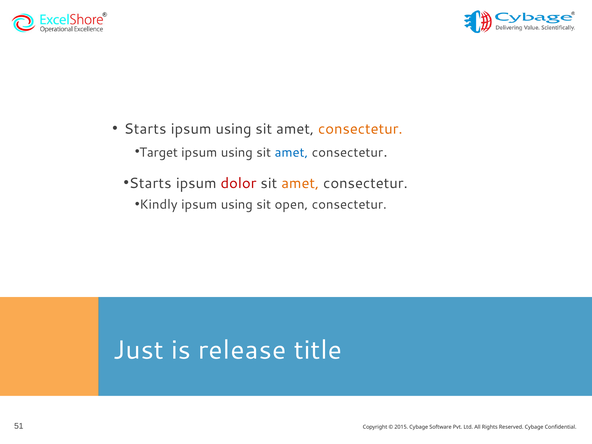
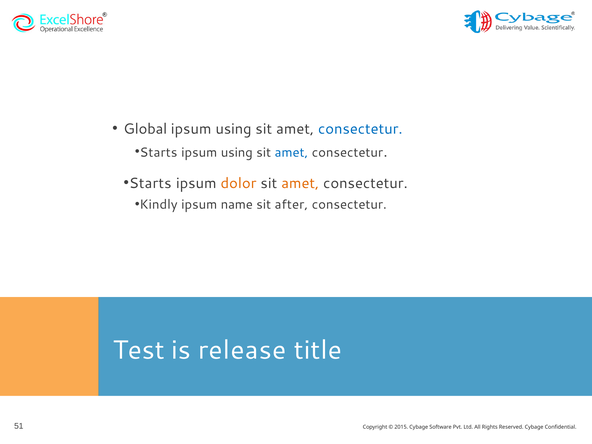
Starts: Starts -> Global (145, 129)
consectetur colour: orange -> blue (360, 129)
Target: Target -> Starts (158, 152)
dolor colour: red -> orange (239, 183)
using: using -> name (237, 205)
open: open -> after (291, 205)
Just: Just -> Test (139, 350)
